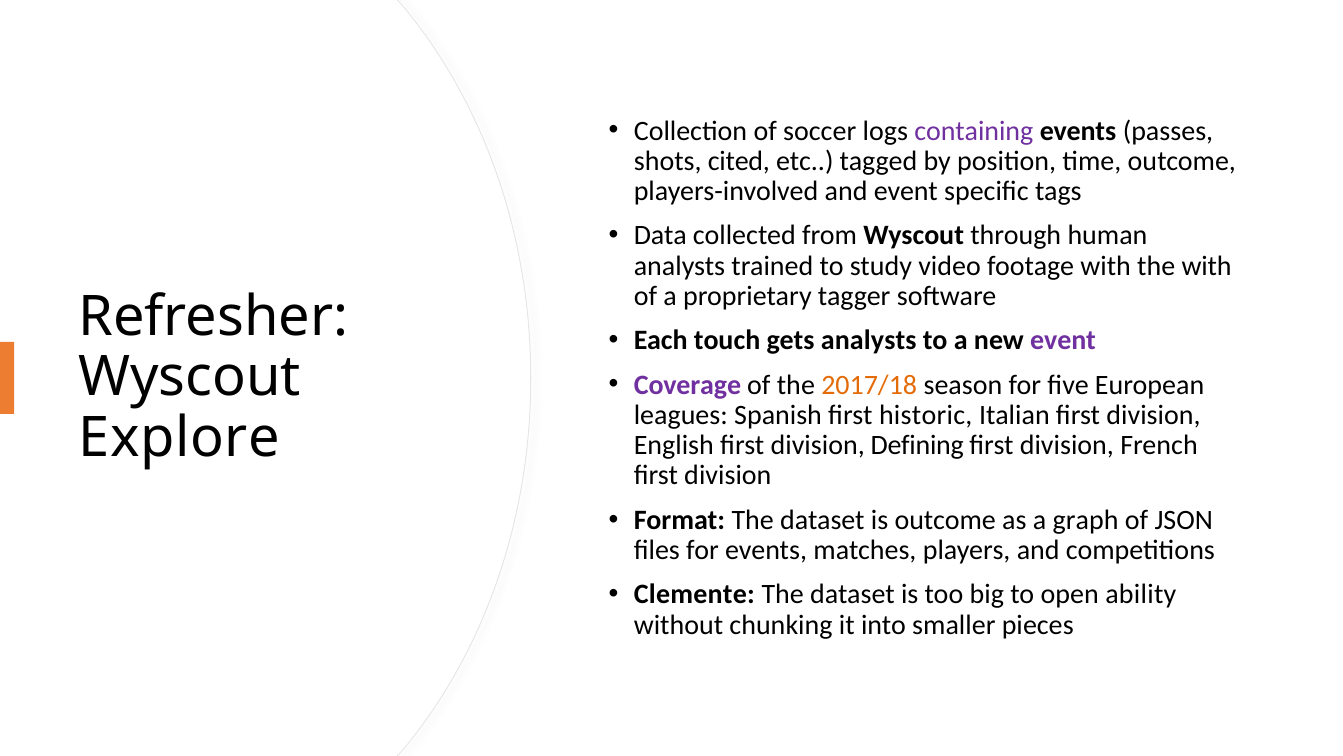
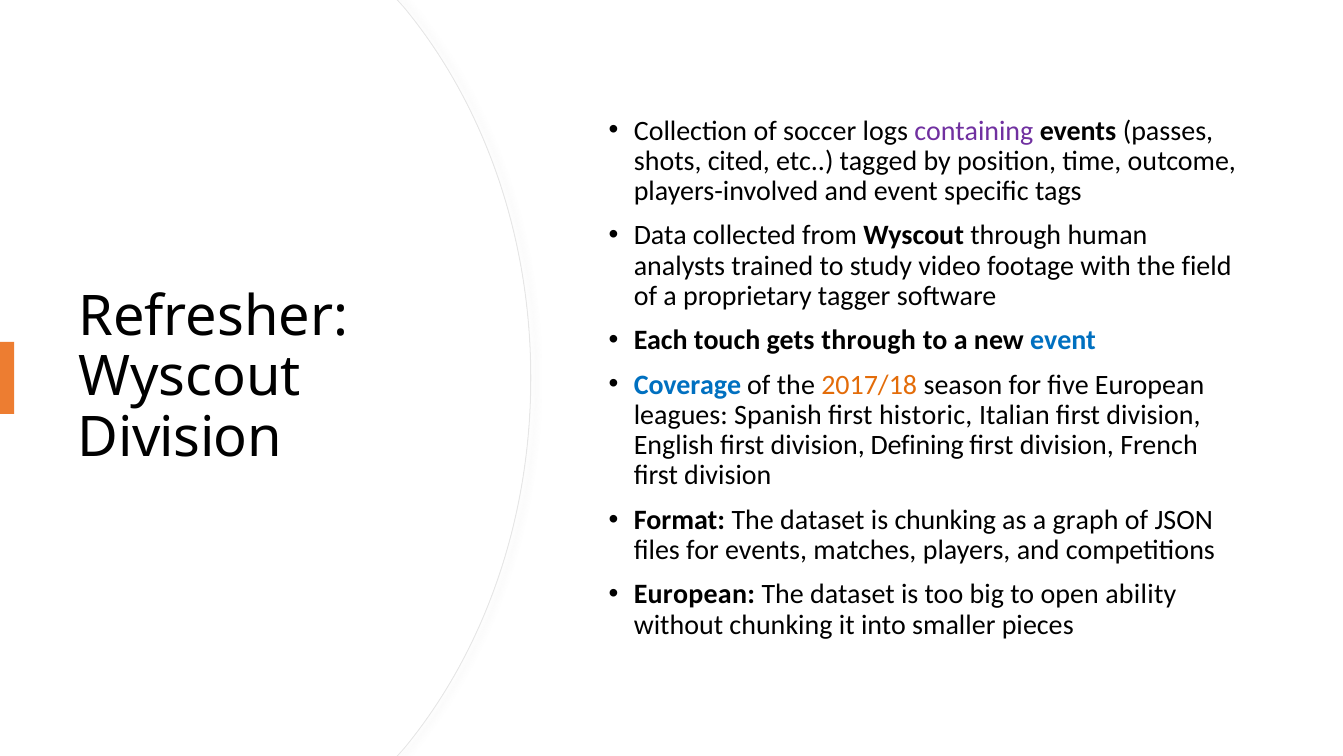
the with: with -> field (1207, 266)
gets analysts: analysts -> through (869, 340)
event colour: purple -> blue (1063, 340)
Coverage colour: purple -> blue (687, 385)
Explore: Explore -> Division (180, 437)
is outcome: outcome -> chunking (945, 520)
Clemente: Clemente -> European (694, 594)
